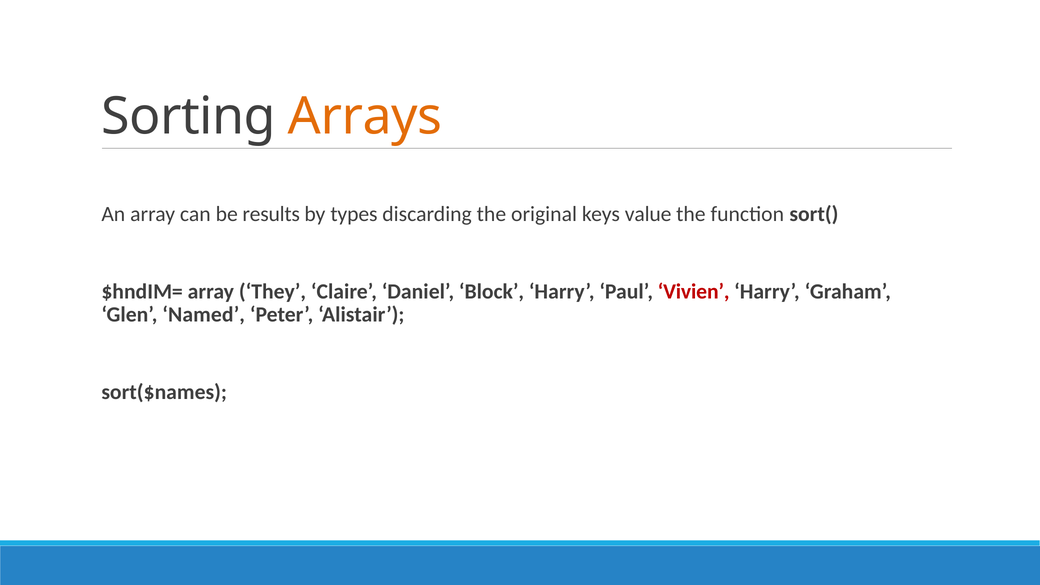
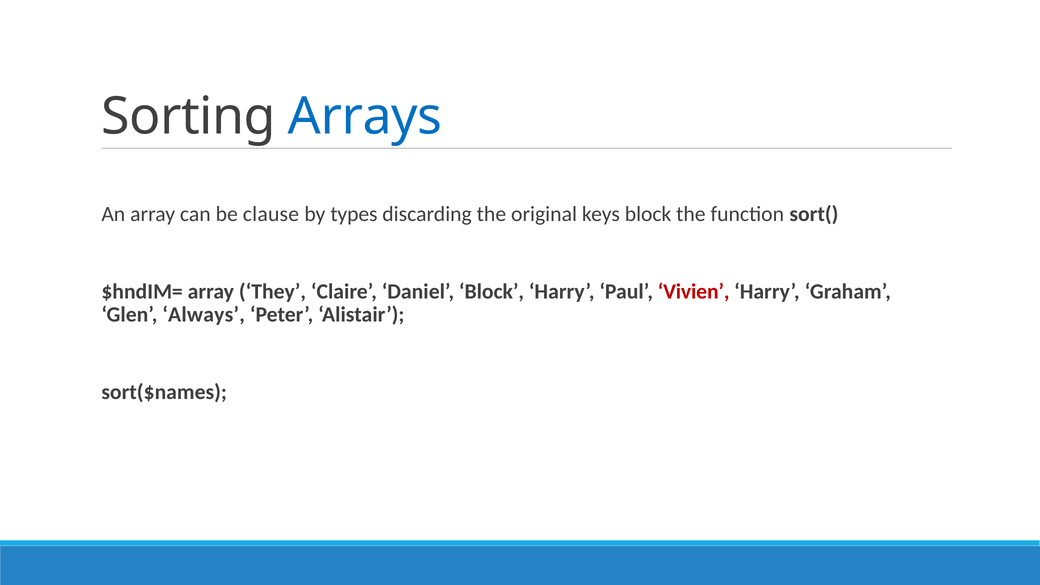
Arrays colour: orange -> blue (365, 117)
results: results -> clause (271, 214)
keys value: value -> block (648, 214)
Named: Named -> Always (204, 315)
